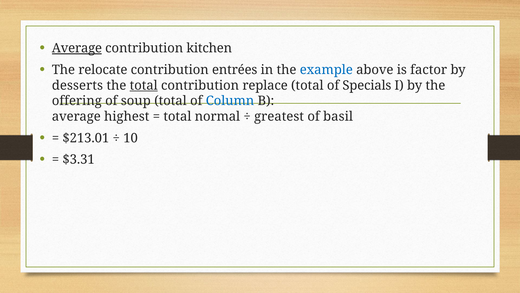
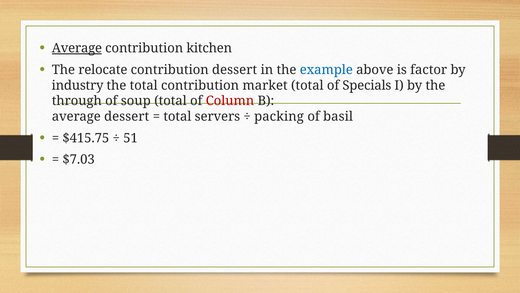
contribution entrées: entrées -> dessert (235, 70)
desserts: desserts -> industry (78, 85)
total underline: present -> none (144, 85)
replace: replace -> market (265, 85)
offering: offering -> through (77, 101)
Column colour: blue -> red (230, 101)
average highest: highest -> dessert (127, 116)
normal: normal -> servers (217, 116)
greatest: greatest -> packing (279, 116)
$213.01: $213.01 -> $415.75 (86, 138)
10: 10 -> 51 (131, 138)
$3.31: $3.31 -> $7.03 (79, 159)
